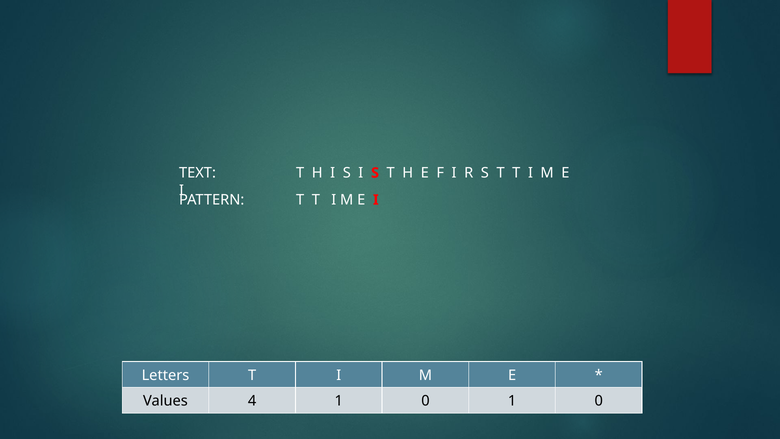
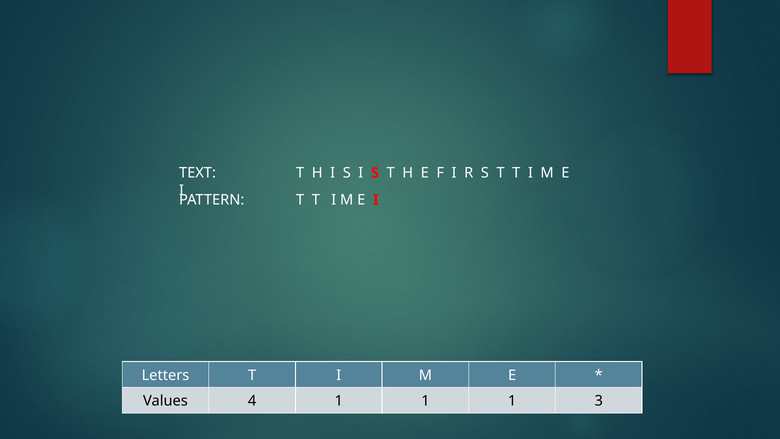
4 1 0: 0 -> 1 (425, 401)
0: 0 -> 3 (599, 401)
